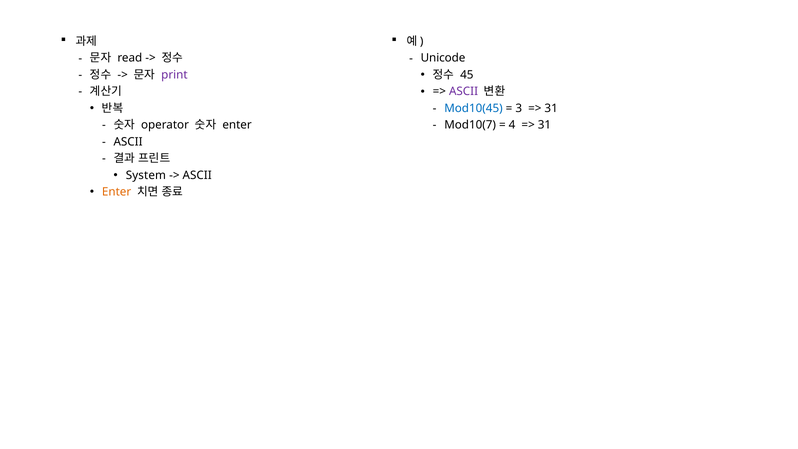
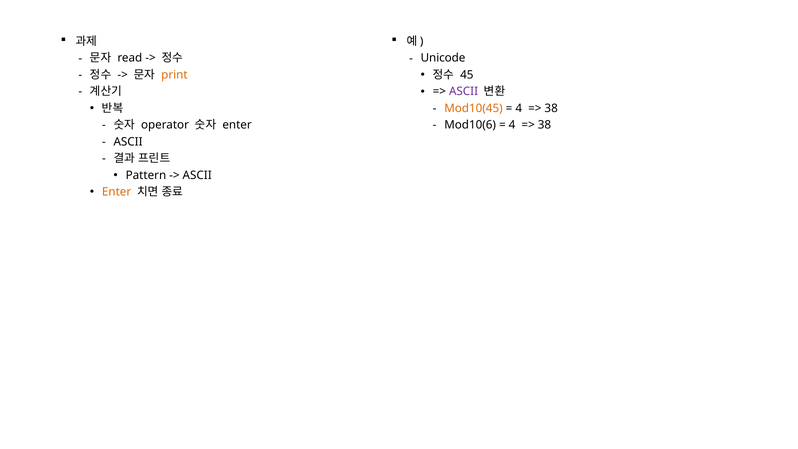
print colour: purple -> orange (174, 75)
Mod10(45 colour: blue -> orange (473, 108)
3: 3 -> 4 (519, 108)
31: 31 -> 38 (551, 108)
Mod10(7: Mod10(7 -> Mod10(6 (470, 125)
31: 31 -> 38 (544, 125)
System: System -> Pattern (146, 175)
